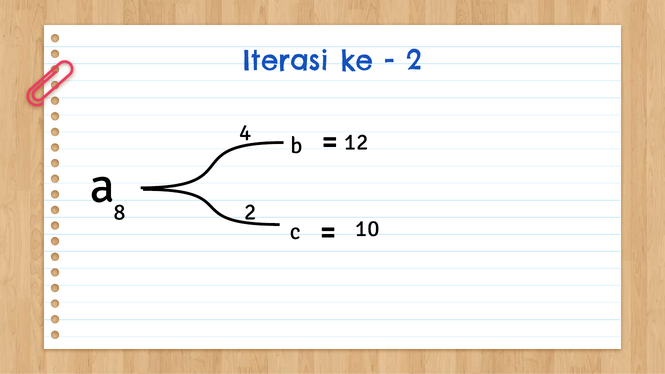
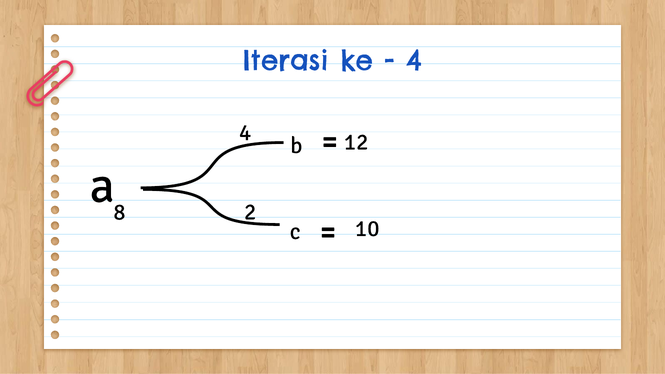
2: 2 -> 4 (414, 61)
